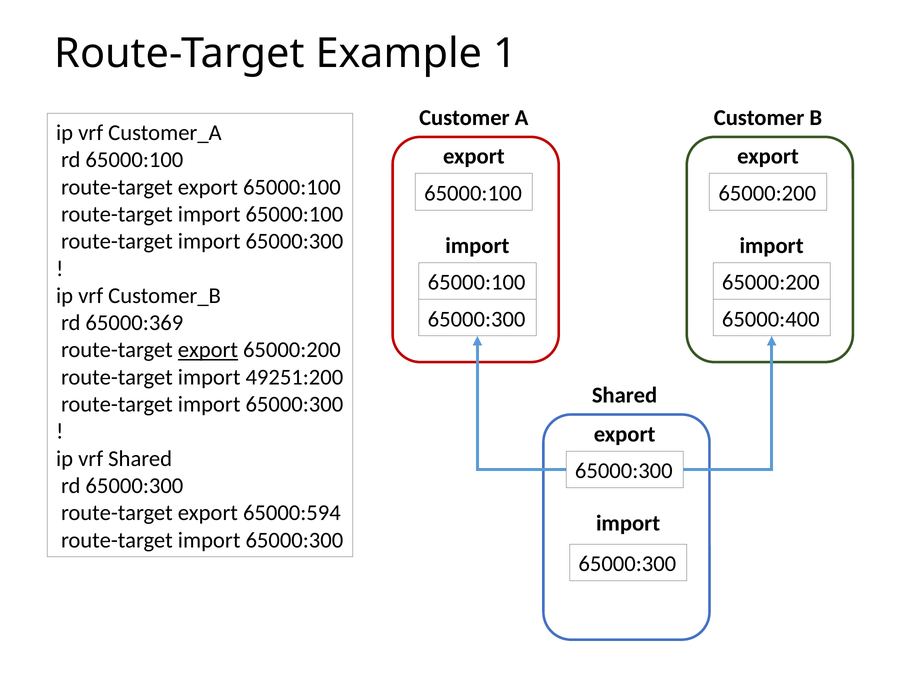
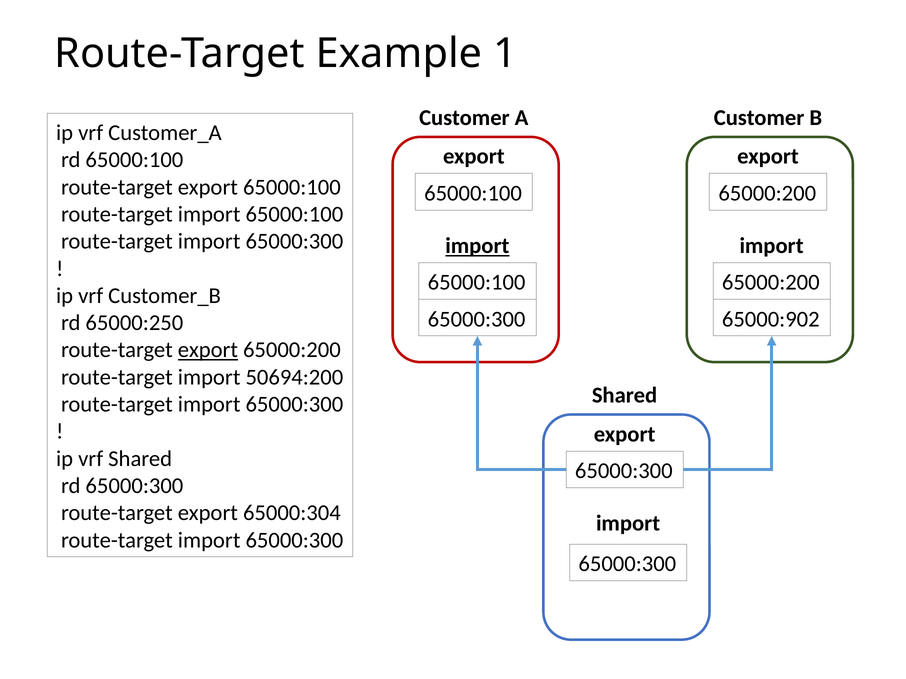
import underline: none -> present (477, 246)
65000:400: 65000:400 -> 65000:902 (771, 319)
65000:369: 65000:369 -> 65000:250 (134, 323)
49251:200: 49251:200 -> 50694:200 (294, 377)
65000:594: 65000:594 -> 65000:304 (292, 513)
